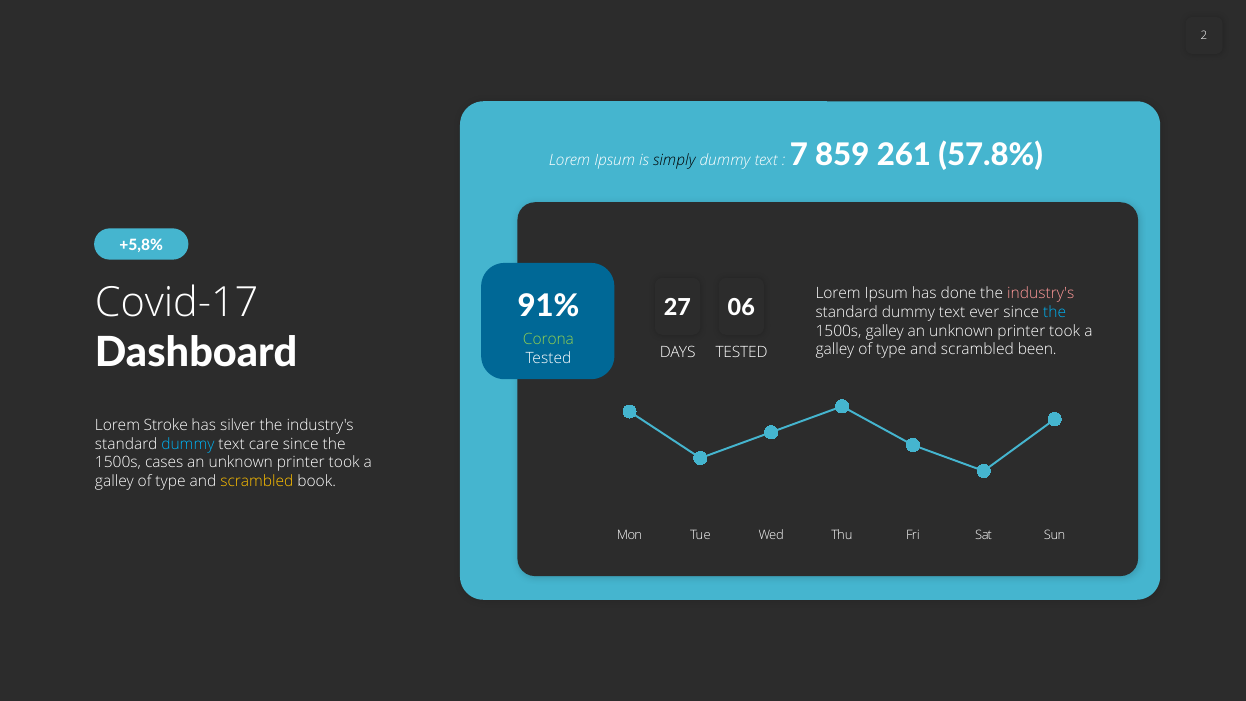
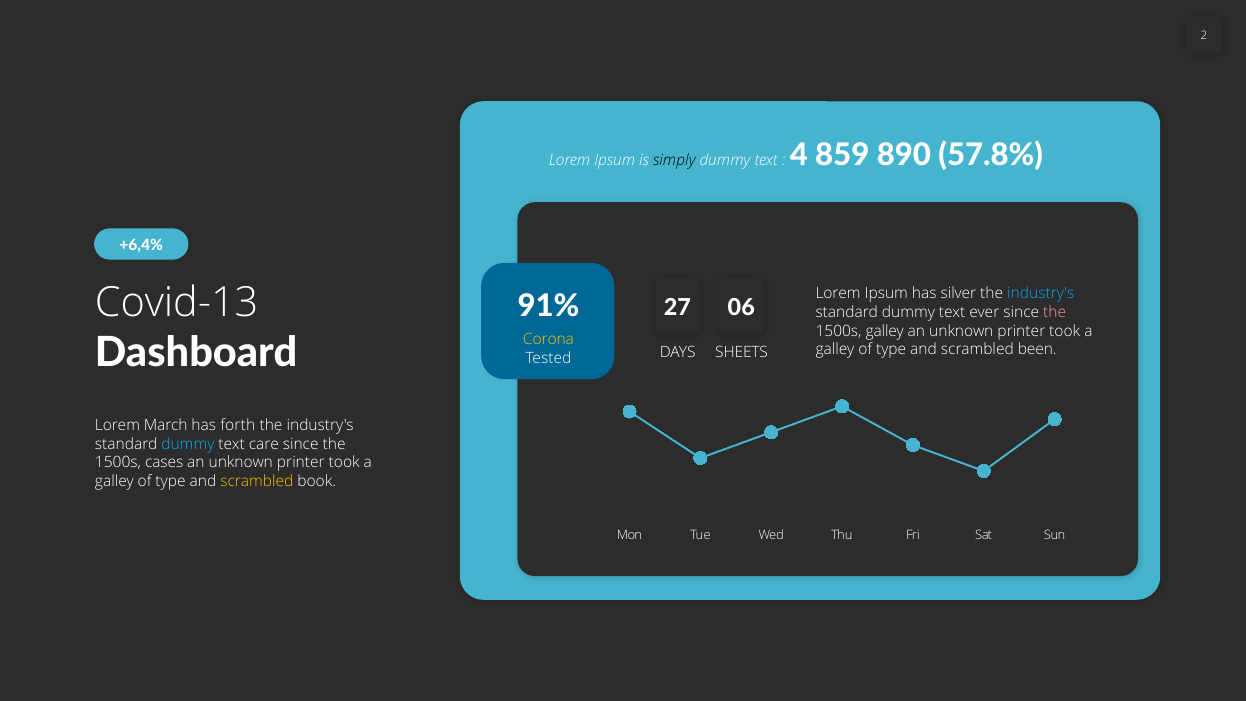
7: 7 -> 4 (799, 155)
261: 261 -> 890 (904, 155)
+5,8%: +5,8% -> +6,4% (141, 245)
Covid-17: Covid-17 -> Covid-13 (177, 303)
done: done -> silver (958, 294)
industry's colour: pink -> light blue (1041, 294)
the colour: light blue -> pink (1055, 312)
Corona colour: light green -> yellow (548, 339)
TESTED: TESTED -> SHEETS (742, 353)
Stroke: Stroke -> March (166, 425)
silver: silver -> forth (238, 425)
